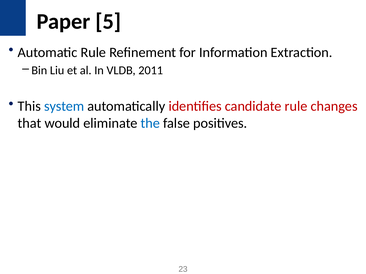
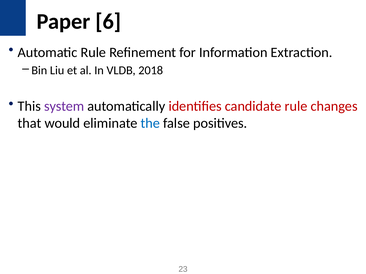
5: 5 -> 6 (108, 21)
2011: 2011 -> 2018 (151, 71)
system colour: blue -> purple (64, 106)
